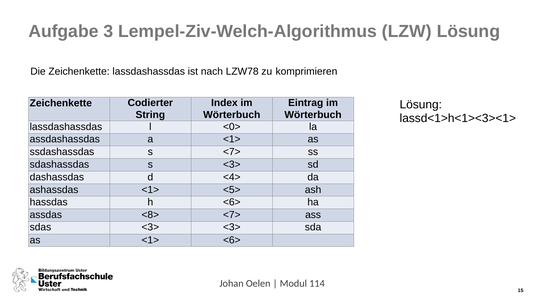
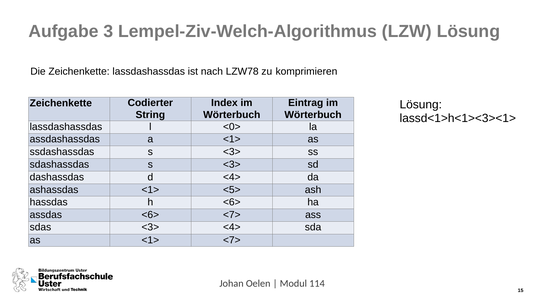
ssdashassdas s <7>: <7> -> <3> (232, 152)
assdas <8>: <8> -> <6> (150, 215)
<3> <3>: <3> -> <4> (232, 228)
<1> <6>: <6> -> <7> (232, 240)
